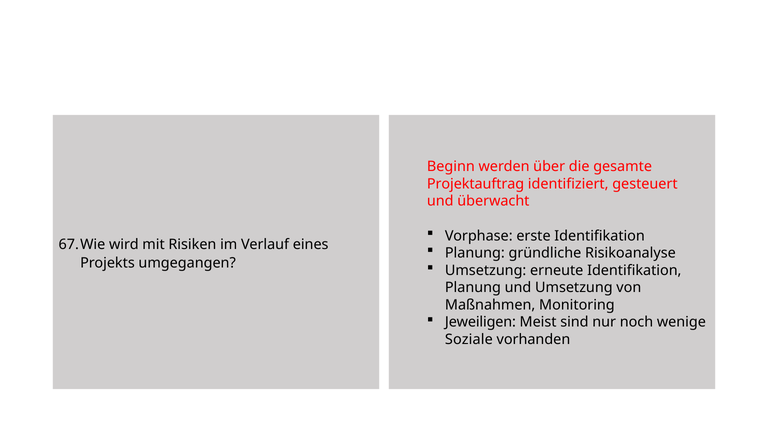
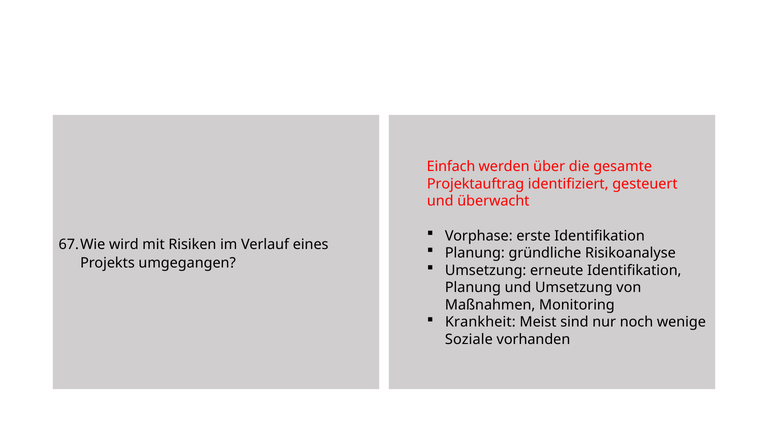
Beginn: Beginn -> Einfach (451, 167)
Jeweiligen: Jeweiligen -> Krankheit (480, 322)
